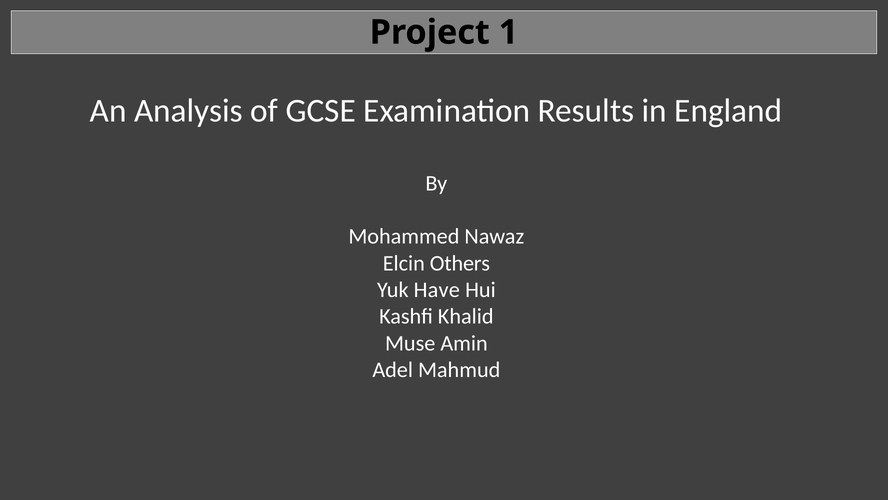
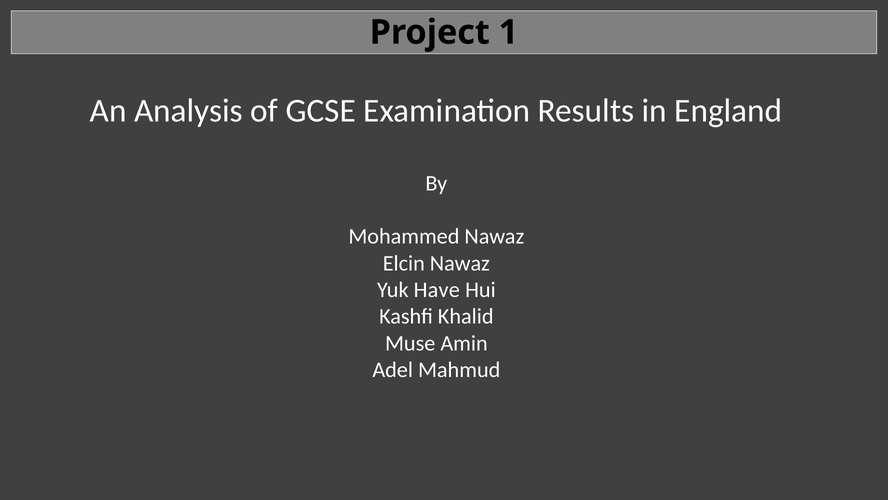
Elcin Others: Others -> Nawaz (460, 263)
